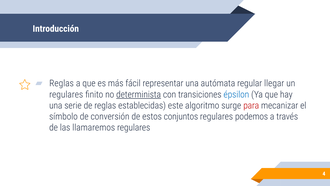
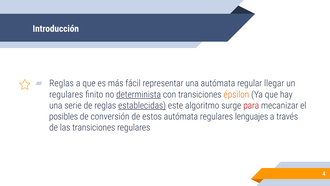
épsilon colour: blue -> orange (236, 94)
establecidas underline: none -> present (142, 105)
símbolo: símbolo -> posibles (64, 116)
estos conjuntos: conjuntos -> autómata (181, 116)
podemos: podemos -> lenguajes (252, 116)
las llamaremos: llamaremos -> transiciones (94, 127)
